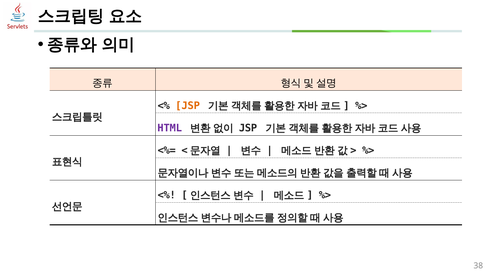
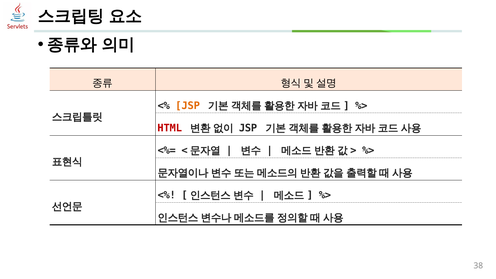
HTML colour: purple -> red (170, 128)
